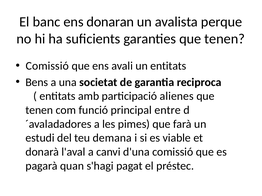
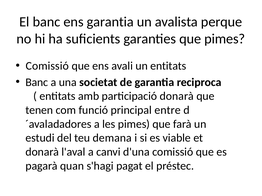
ens donaran: donaran -> garantia (110, 22)
garanties que tenen: tenen -> pimes (225, 39)
Bens: Bens -> Banc (37, 82)
participació alienes: alienes -> donarà (177, 96)
